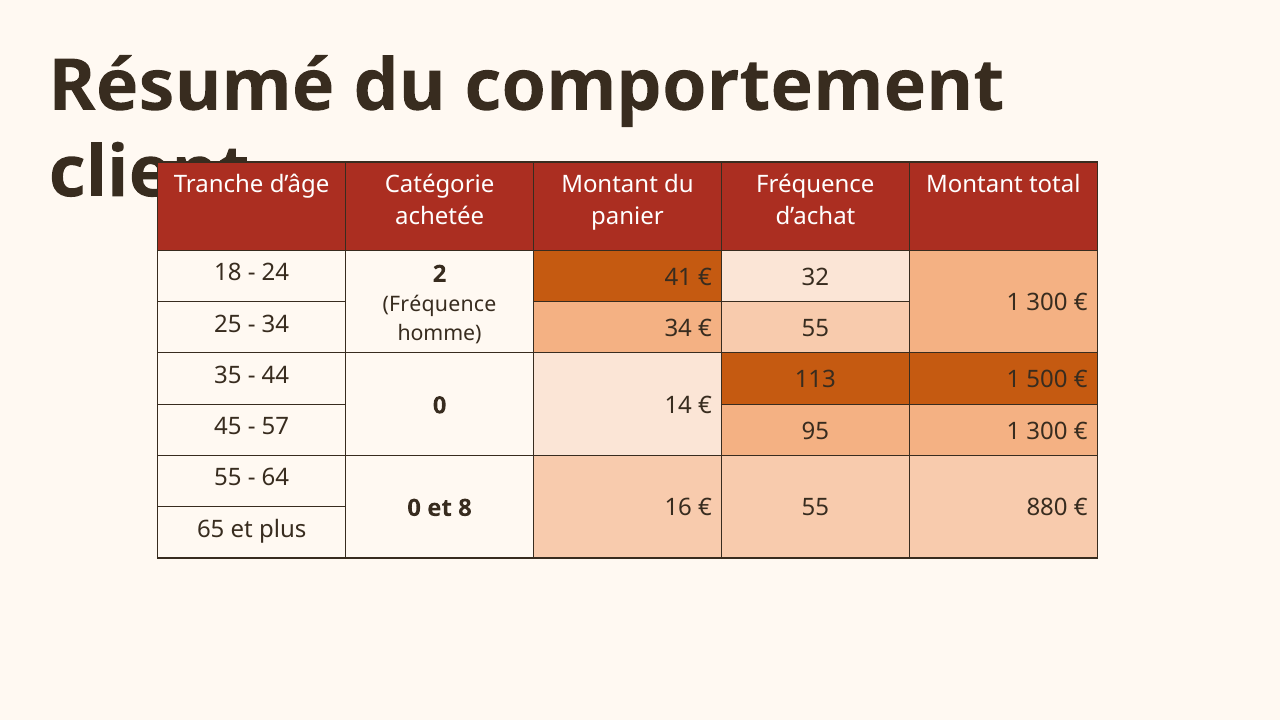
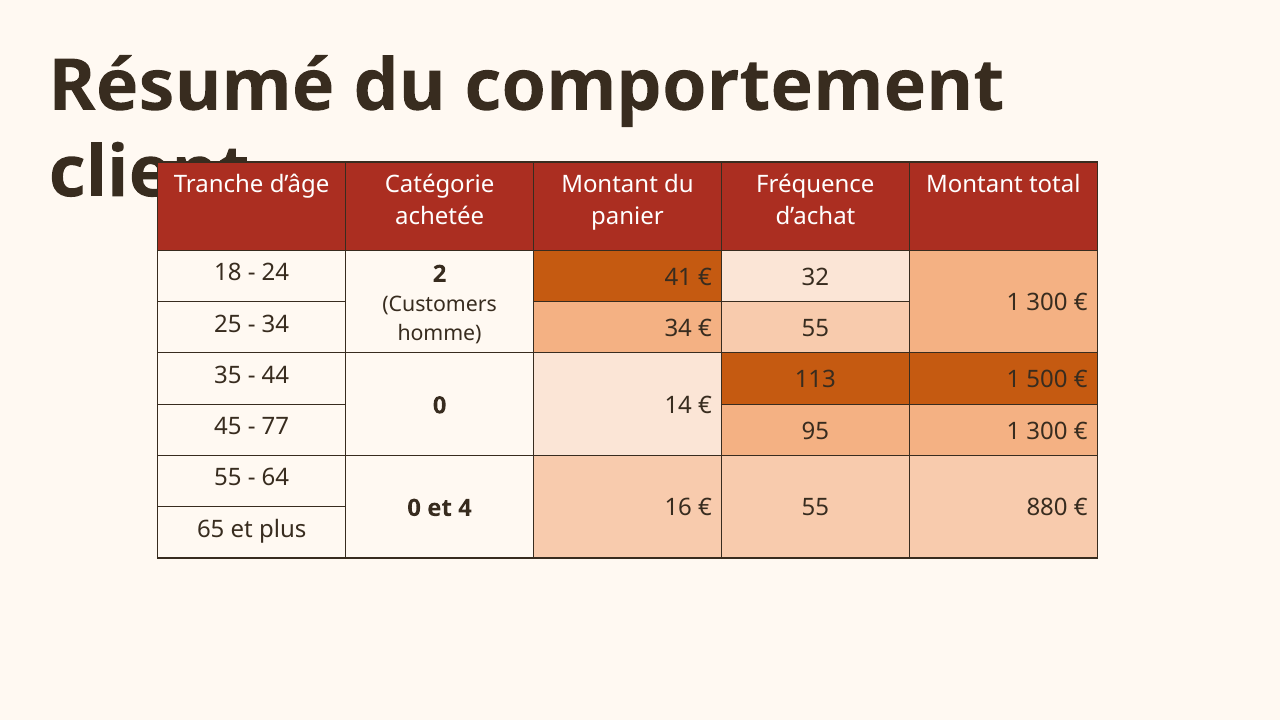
Fréquence: Fréquence -> Customers (440, 305)
57: 57 -> 77 (275, 427)
8: 8 -> 4 (465, 508)
